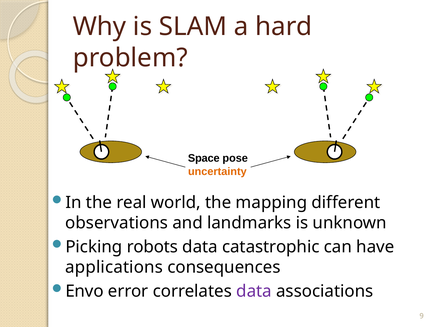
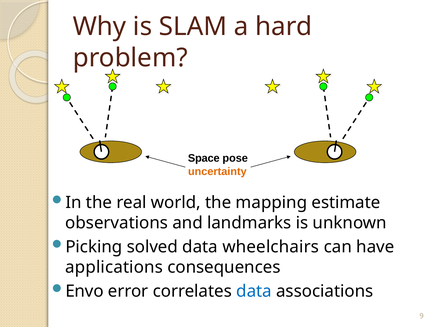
different: different -> estimate (346, 202)
robots: robots -> solved (152, 247)
catastrophic: catastrophic -> wheelchairs (271, 247)
data colour: purple -> blue (254, 291)
